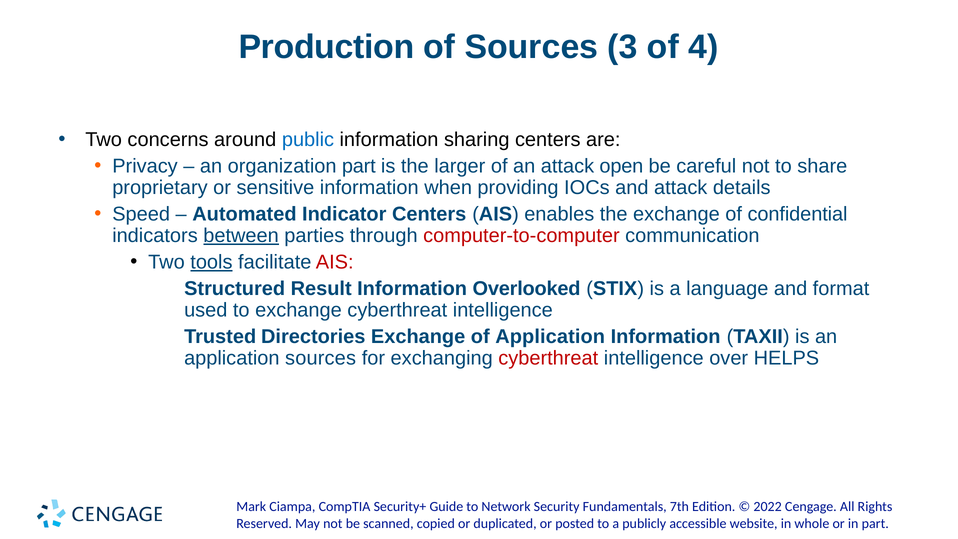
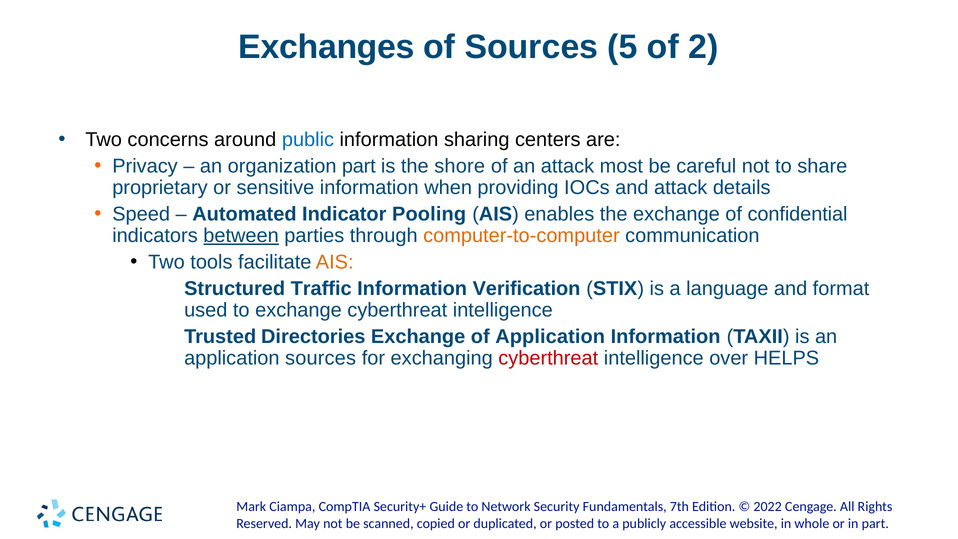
Production: Production -> Exchanges (327, 47)
3: 3 -> 5 (623, 47)
4: 4 -> 2 (703, 47)
larger: larger -> shore (460, 166)
open: open -> most (621, 166)
Indicator Centers: Centers -> Pooling (429, 214)
computer-to-computer colour: red -> orange (521, 236)
tools underline: present -> none (211, 262)
AIS colour: red -> orange (335, 262)
Result: Result -> Traffic (321, 289)
Overlooked: Overlooked -> Verification (527, 289)
